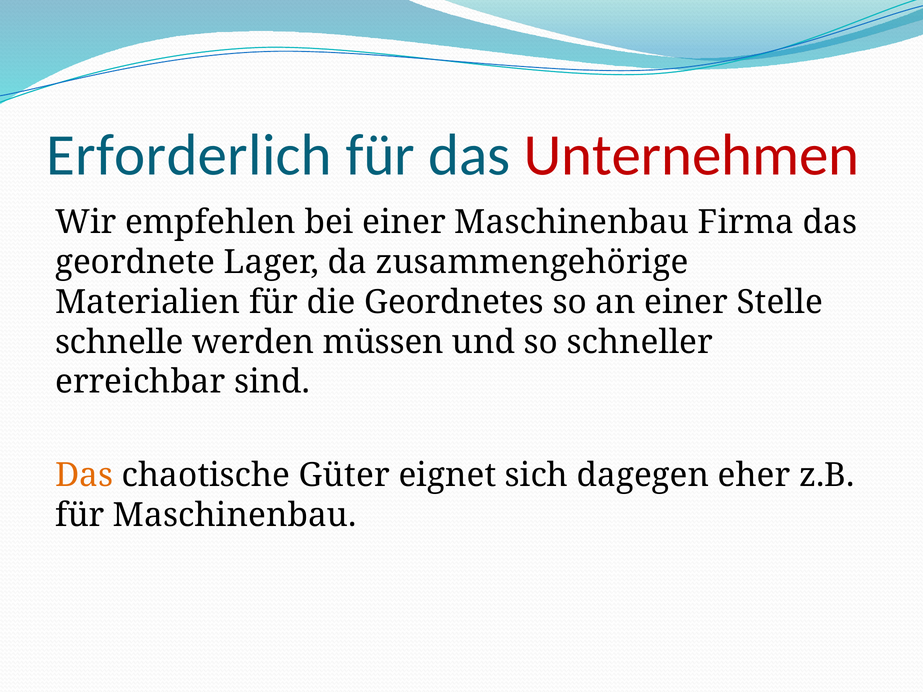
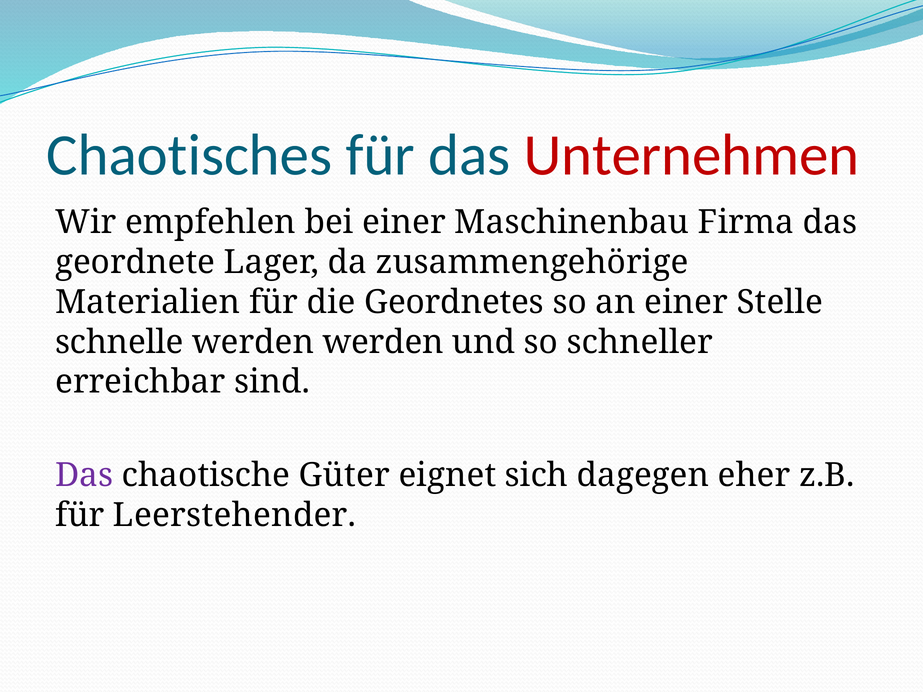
Erforderlich: Erforderlich -> Chaotisches (189, 155)
werden müssen: müssen -> werden (383, 342)
Das colour: orange -> purple (84, 475)
für Maschinenbau: Maschinenbau -> Leerstehender (235, 515)
